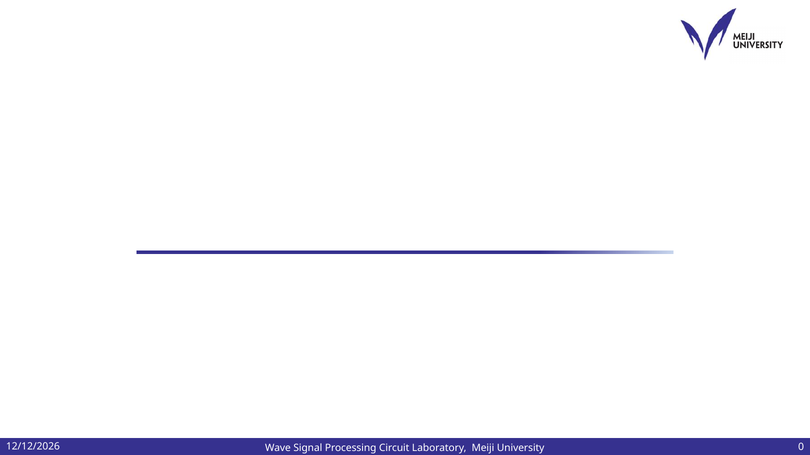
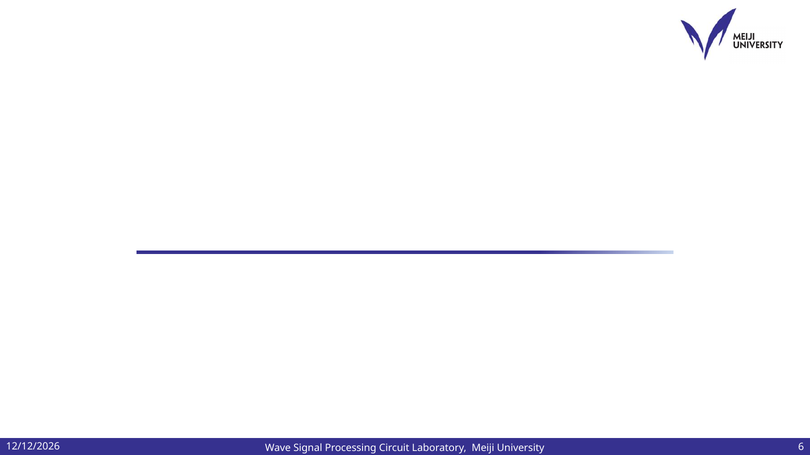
0: 0 -> 6 (801, 447)
